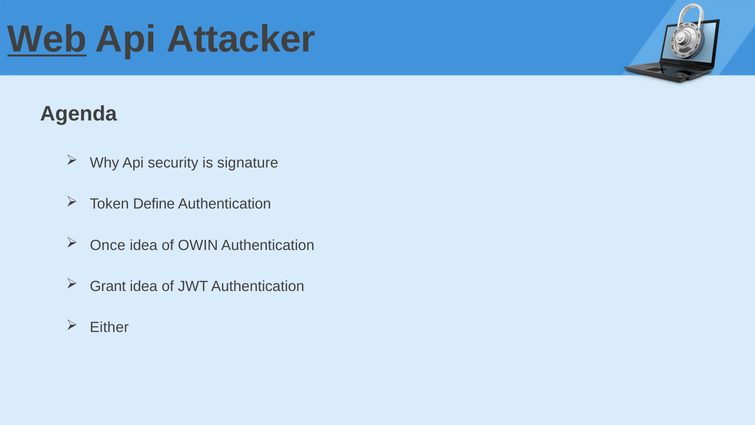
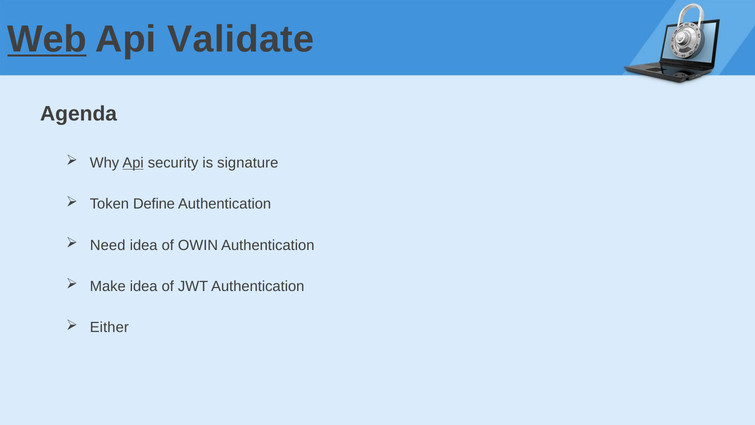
Attacker: Attacker -> Validate (241, 39)
Api underline: none -> present (133, 163)
Once: Once -> Need (108, 245)
Grant: Grant -> Make (108, 286)
